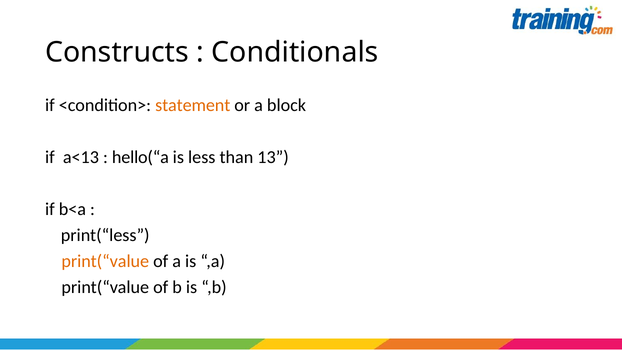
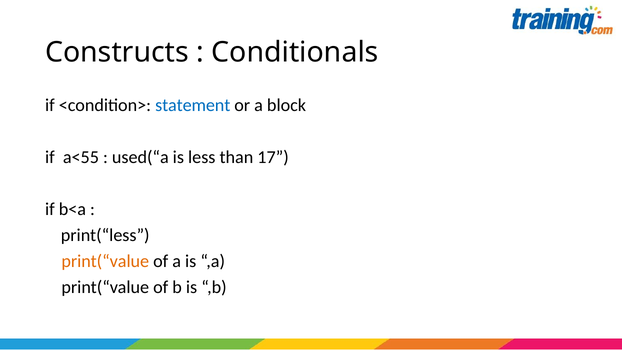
statement colour: orange -> blue (193, 105)
a<13: a<13 -> a<55 (81, 157)
hello(“a: hello(“a -> used(“a (140, 157)
13: 13 -> 17 (273, 157)
